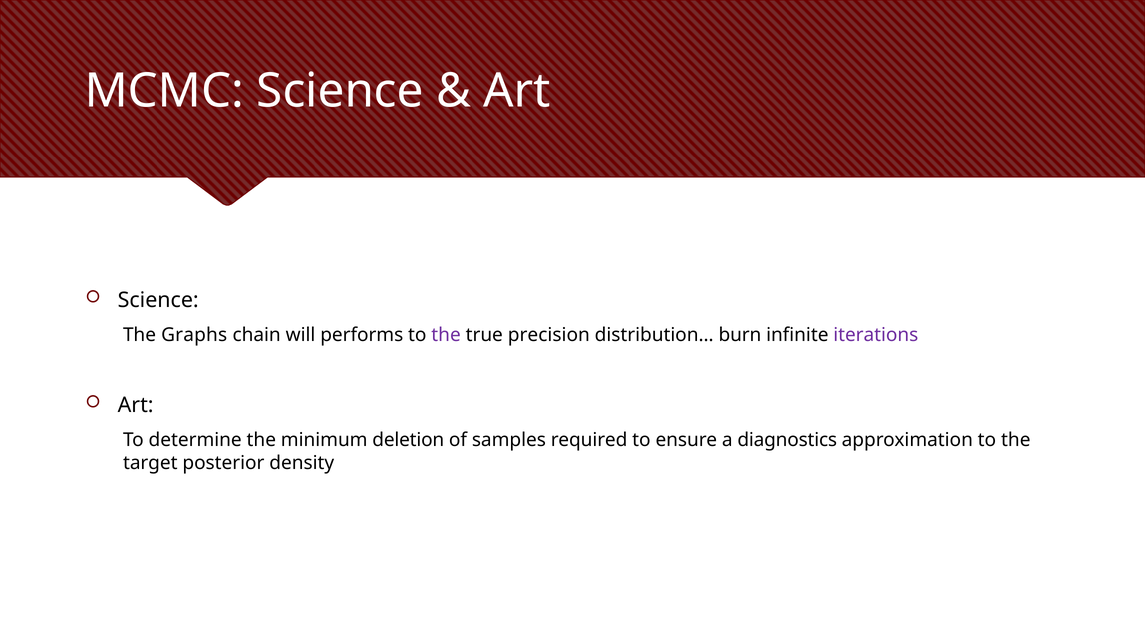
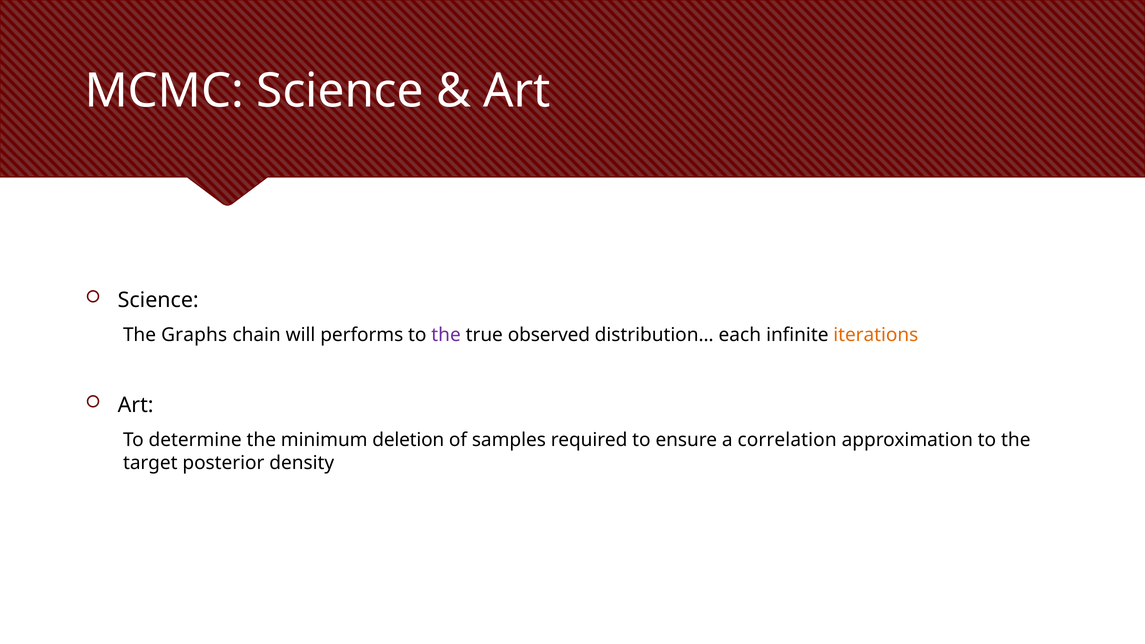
precision: precision -> observed (549, 335)
burn: burn -> each (740, 335)
iterations colour: purple -> orange (876, 335)
diagnostics: diagnostics -> correlation (787, 440)
